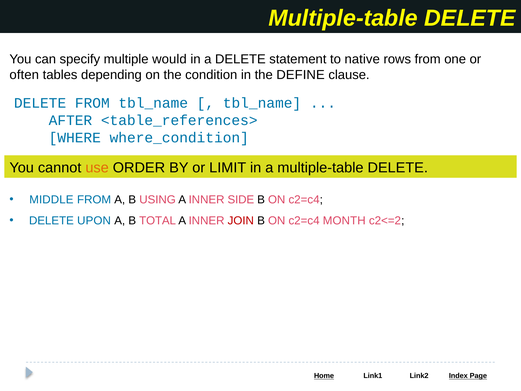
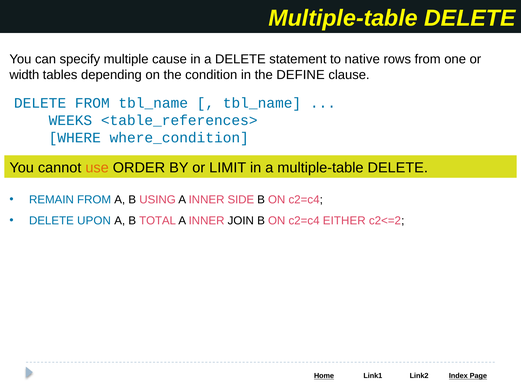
would: would -> cause (170, 59)
often: often -> width (24, 75)
AFTER: AFTER -> WEEKS (70, 120)
MIDDLE: MIDDLE -> REMAIN (51, 200)
JOIN colour: red -> black (241, 220)
MONTH: MONTH -> EITHER (344, 220)
